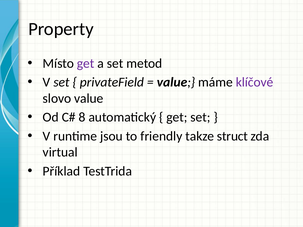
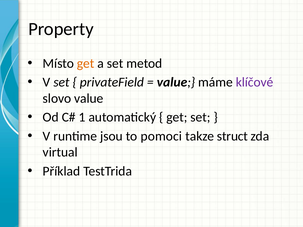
get colour: purple -> orange (86, 63)
8: 8 -> 1 (82, 117)
friendly: friendly -> pomoci (161, 136)
